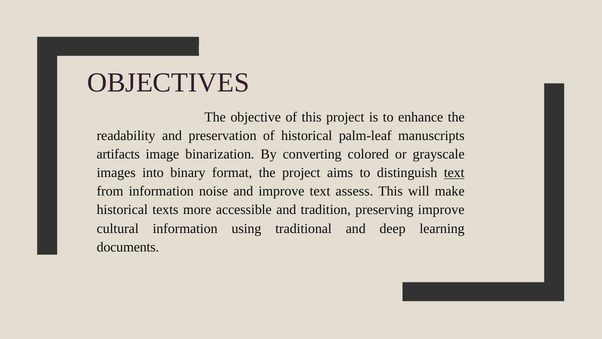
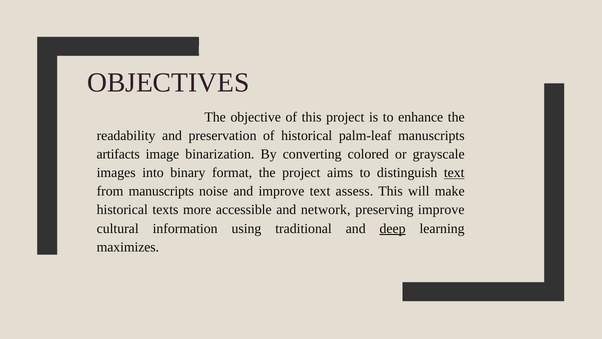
from information: information -> manuscripts (161, 191)
tradition: tradition -> network (326, 210)
deep underline: none -> present (393, 228)
documents: documents -> maximizes (128, 247)
